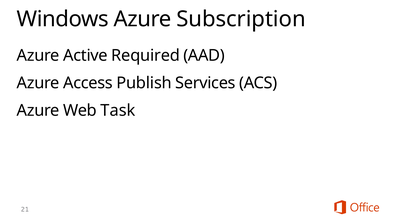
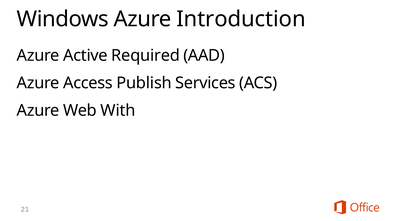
Subscription: Subscription -> Introduction (241, 19)
Task: Task -> With (118, 110)
